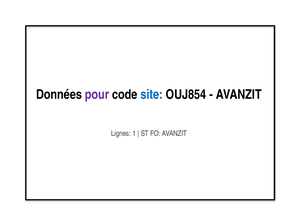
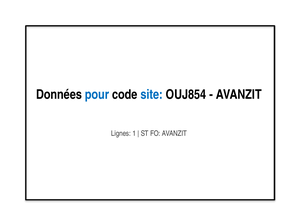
pour colour: purple -> blue (97, 94)
